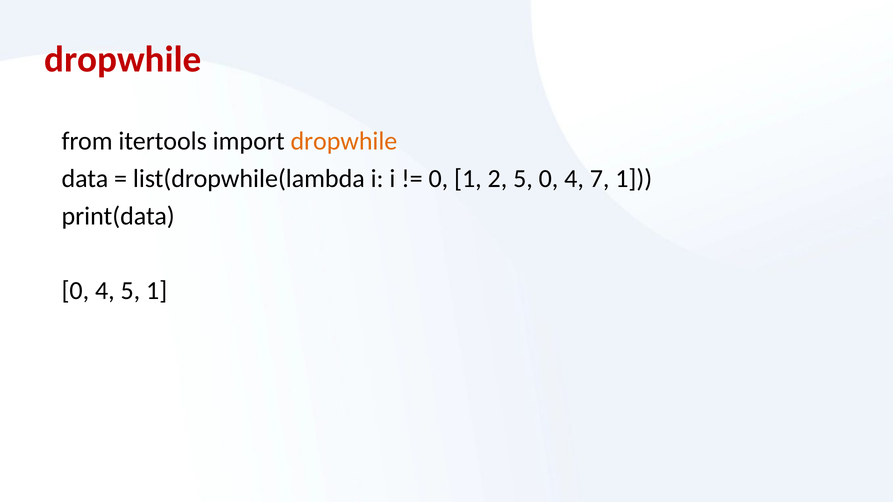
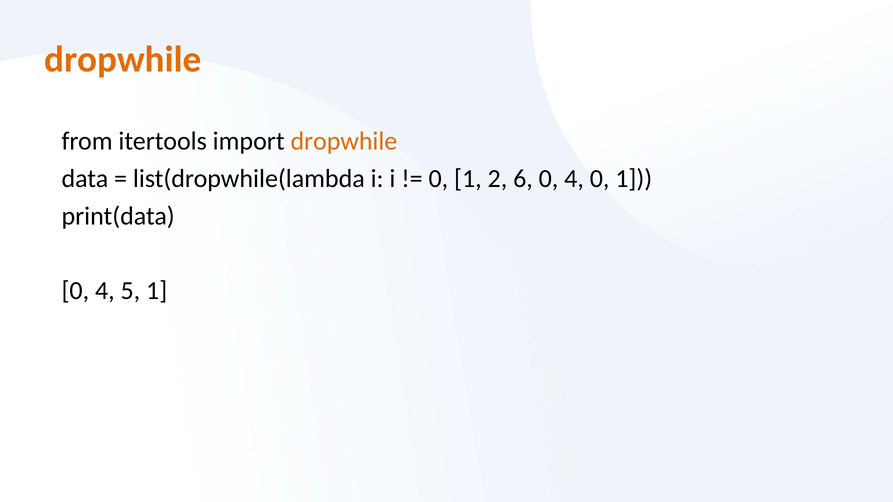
dropwhile colour: red -> orange (123, 59)
2 5: 5 -> 6 (523, 179)
4 7: 7 -> 0 (600, 179)
